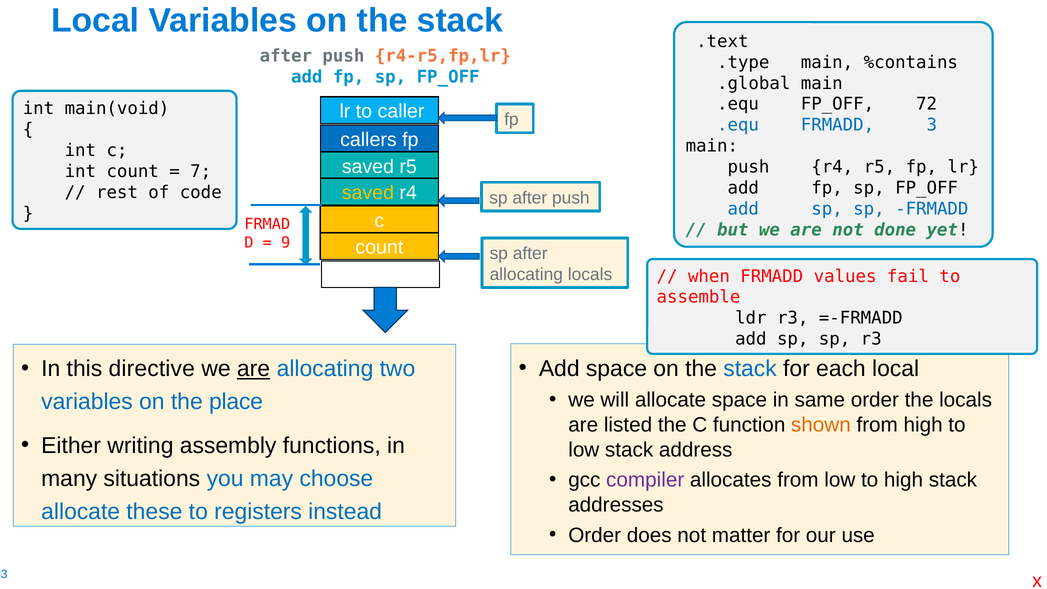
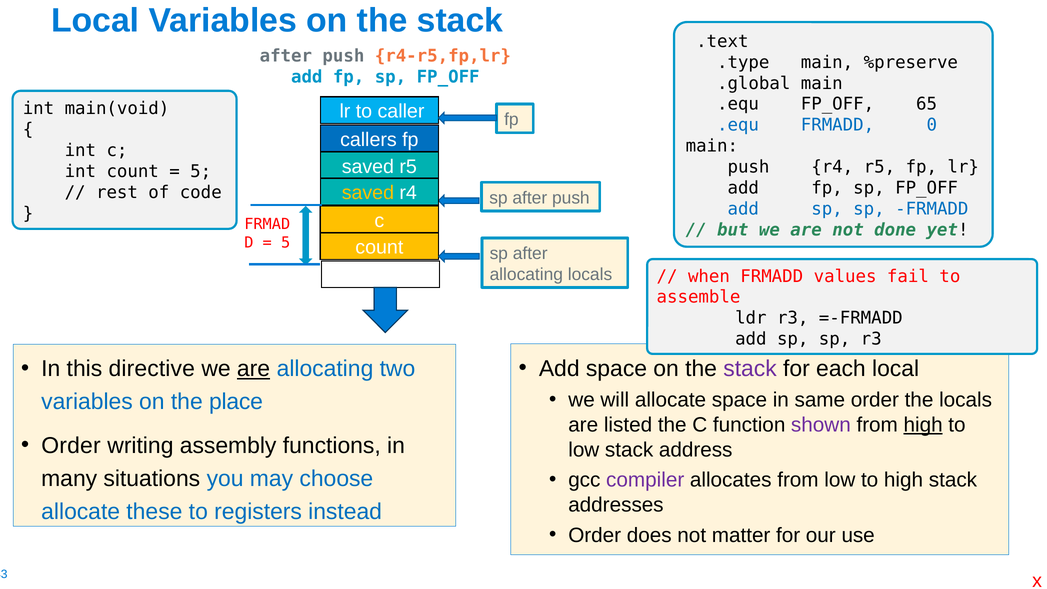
%contains: %contains -> %preserve (911, 62)
72: 72 -> 65 (927, 104)
3: 3 -> 0 (932, 125)
7: 7 -> 5 (201, 171)
9: 9 -> 5 (286, 242)
stack colour: blue -> purple (750, 369)
shown colour: orange -> purple (821, 425)
high underline: none -> present (923, 425)
Either: Either -> Order (71, 446)
